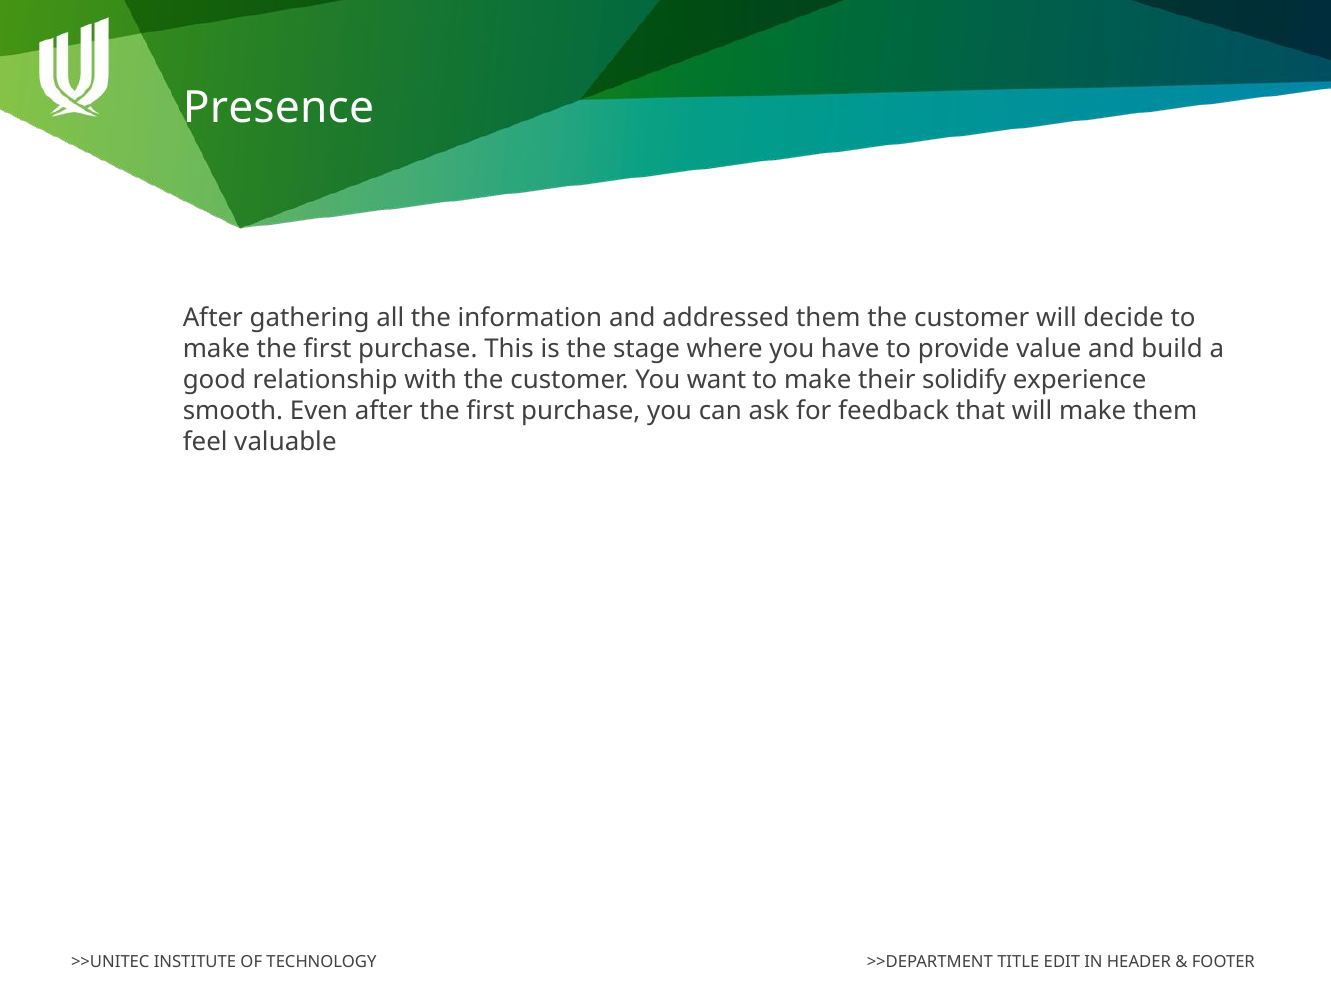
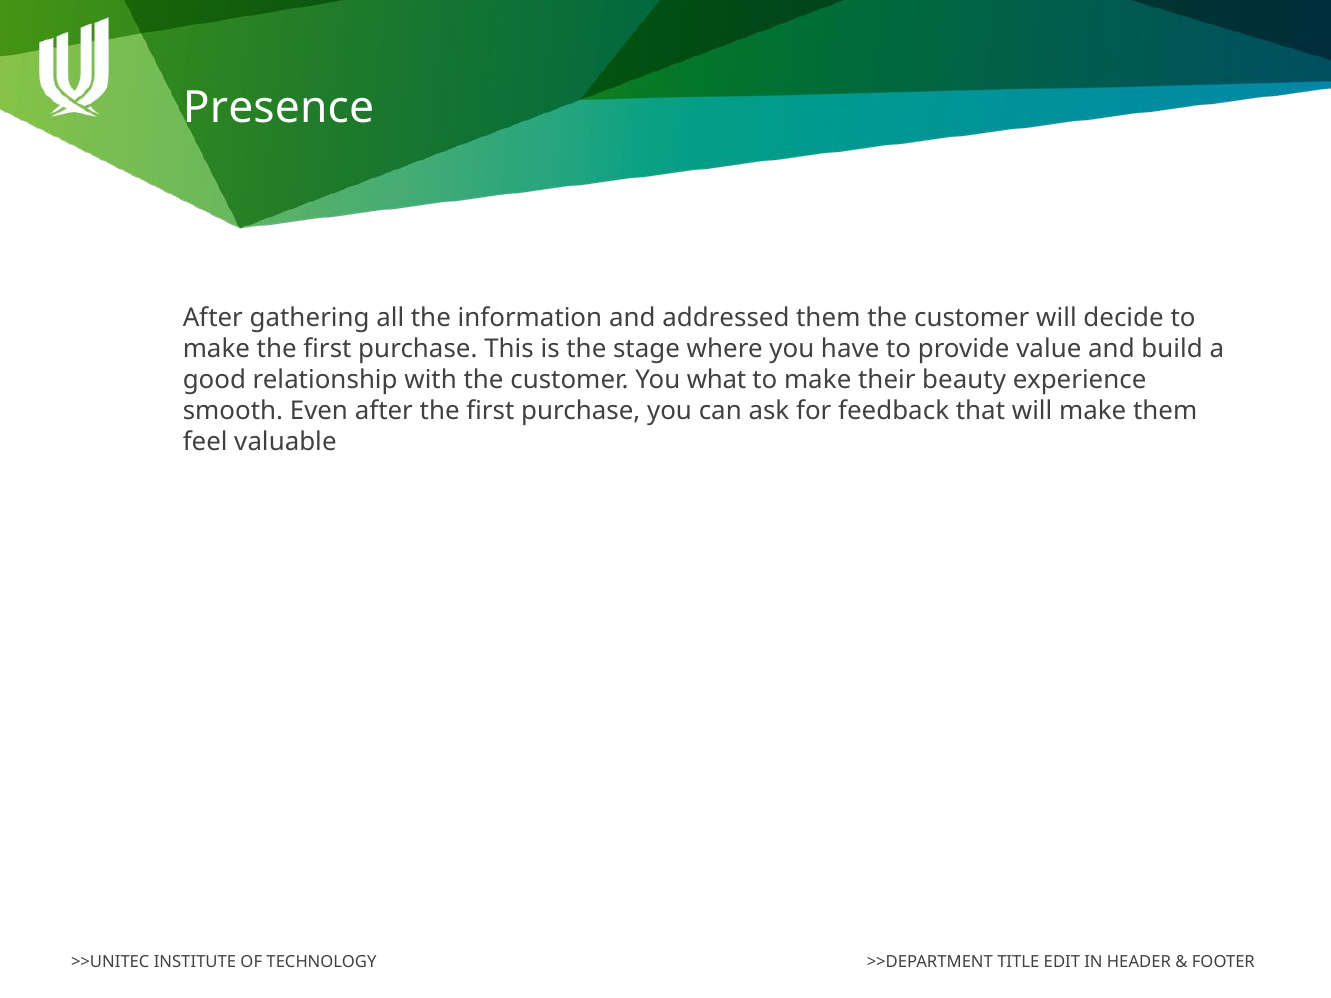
want: want -> what (717, 380)
solidify: solidify -> beauty (964, 380)
